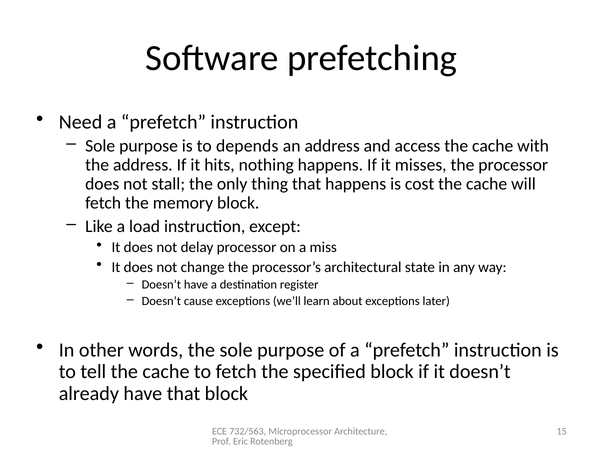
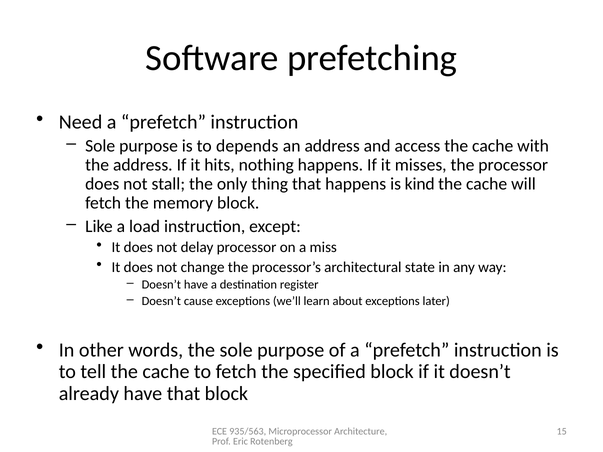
cost: cost -> kind (420, 184)
732/563: 732/563 -> 935/563 (248, 432)
